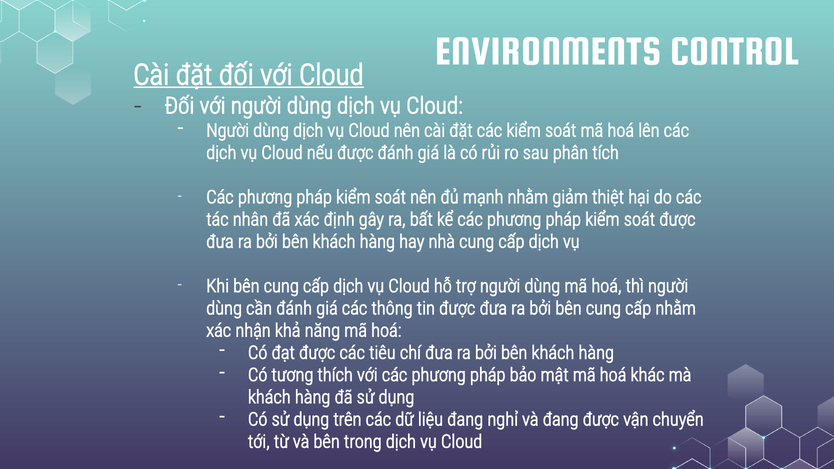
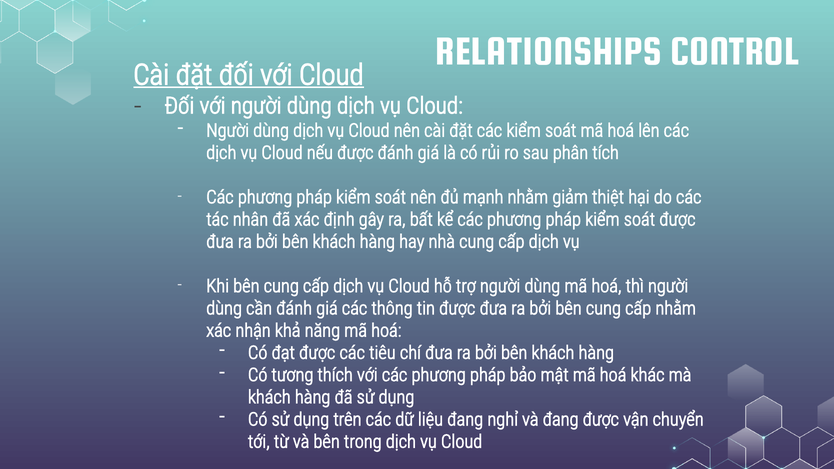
ENVIRONMENTS: ENVIRONMENTS -> RELATIONSHIPS (549, 51)
